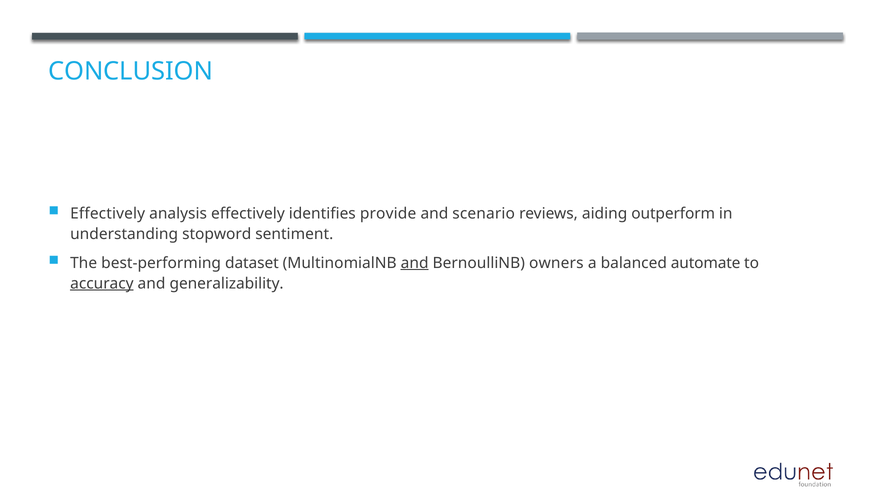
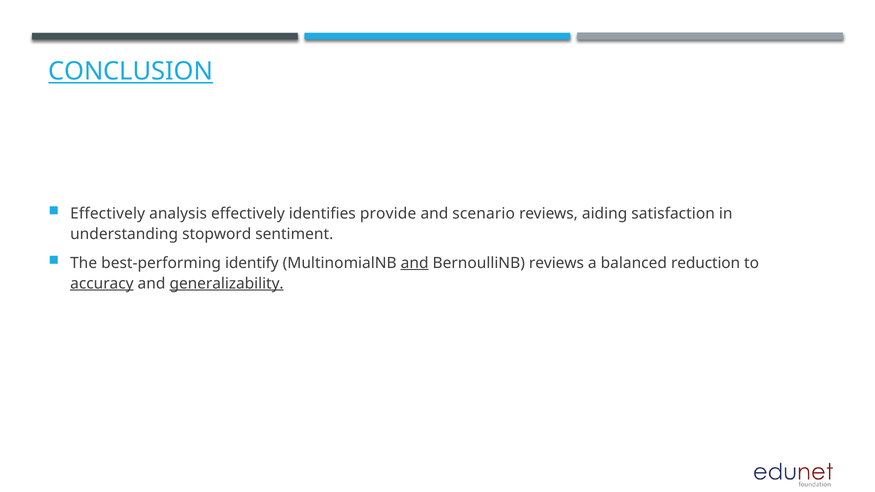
CONCLUSION underline: none -> present (131, 72)
outperform: outperform -> satisfaction (673, 214)
dataset: dataset -> identify (252, 263)
BernoulliNB owners: owners -> reviews (556, 263)
automate: automate -> reduction (706, 263)
generalizability underline: none -> present (227, 284)
